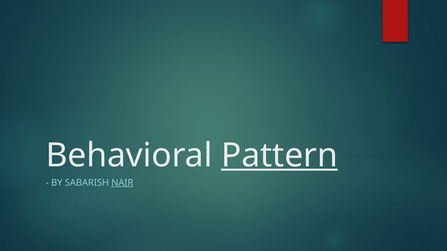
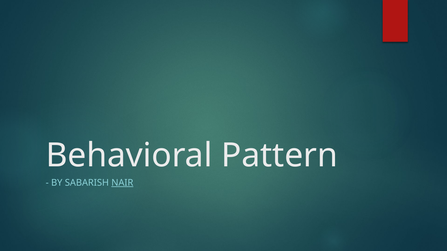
Pattern underline: present -> none (279, 156)
